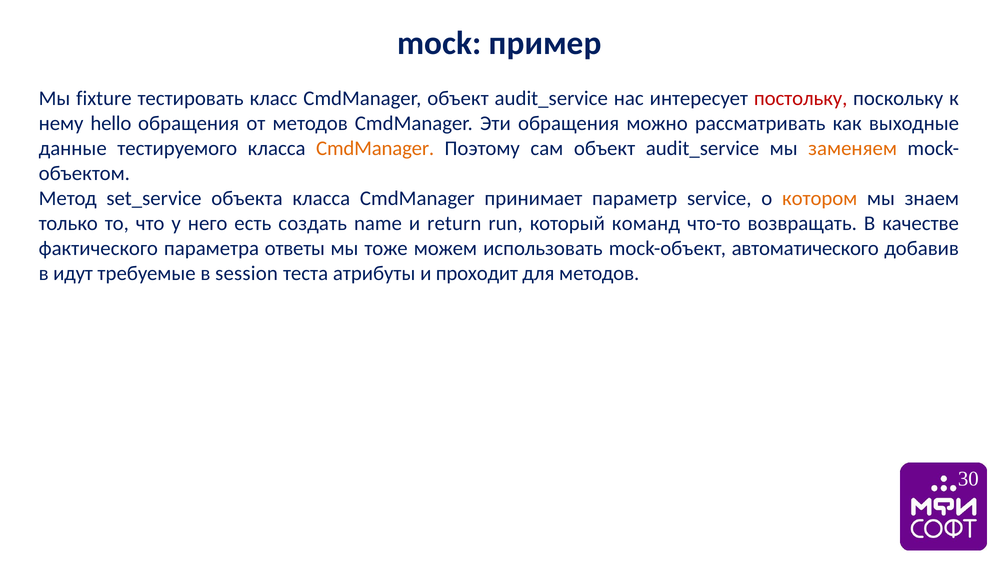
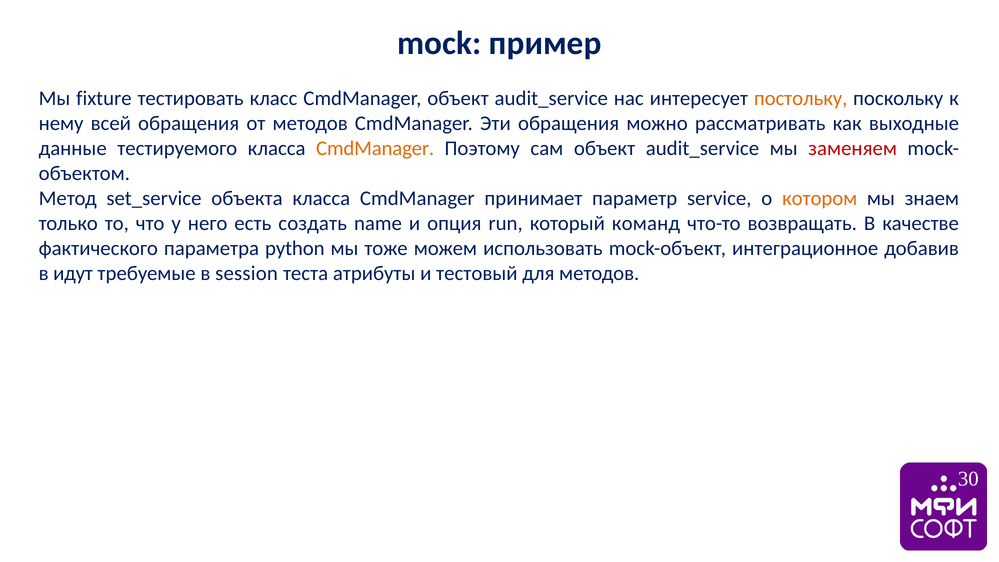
постольку colour: red -> orange (801, 99)
hello: hello -> всей (111, 124)
заменяем colour: orange -> red (853, 149)
return: return -> опция (454, 224)
ответы: ответы -> python (295, 248)
автоматического: автоматического -> интеграционное (805, 248)
проходит: проходит -> тестовый (477, 273)
